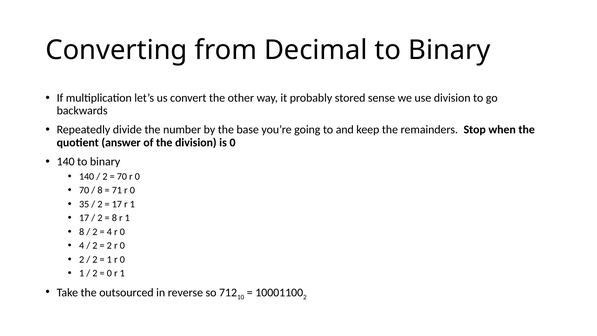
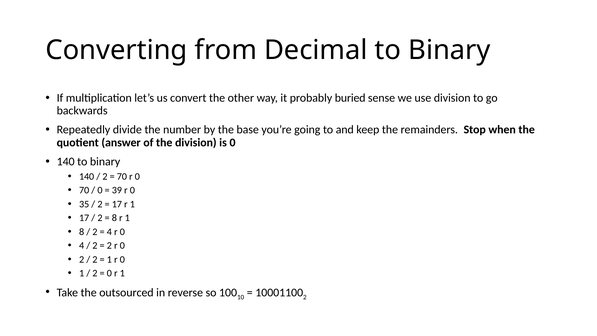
stored: stored -> buried (350, 98)
8: 8 -> 0 (100, 190)
71: 71 -> 39 (117, 190)
712: 712 -> 100 (228, 293)
